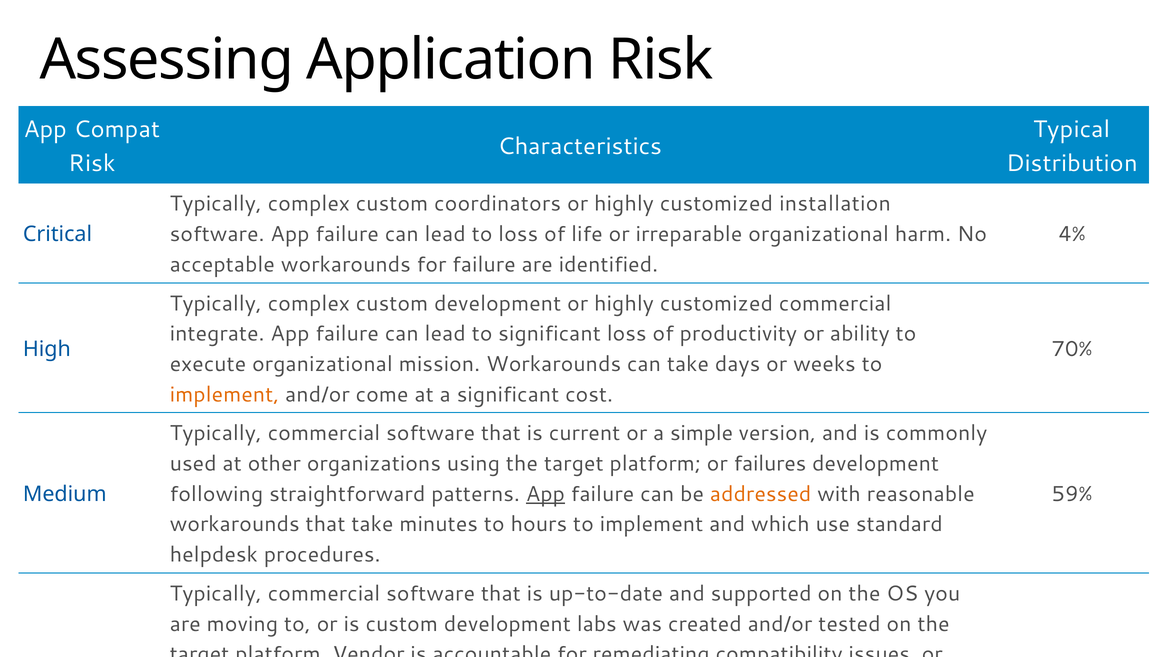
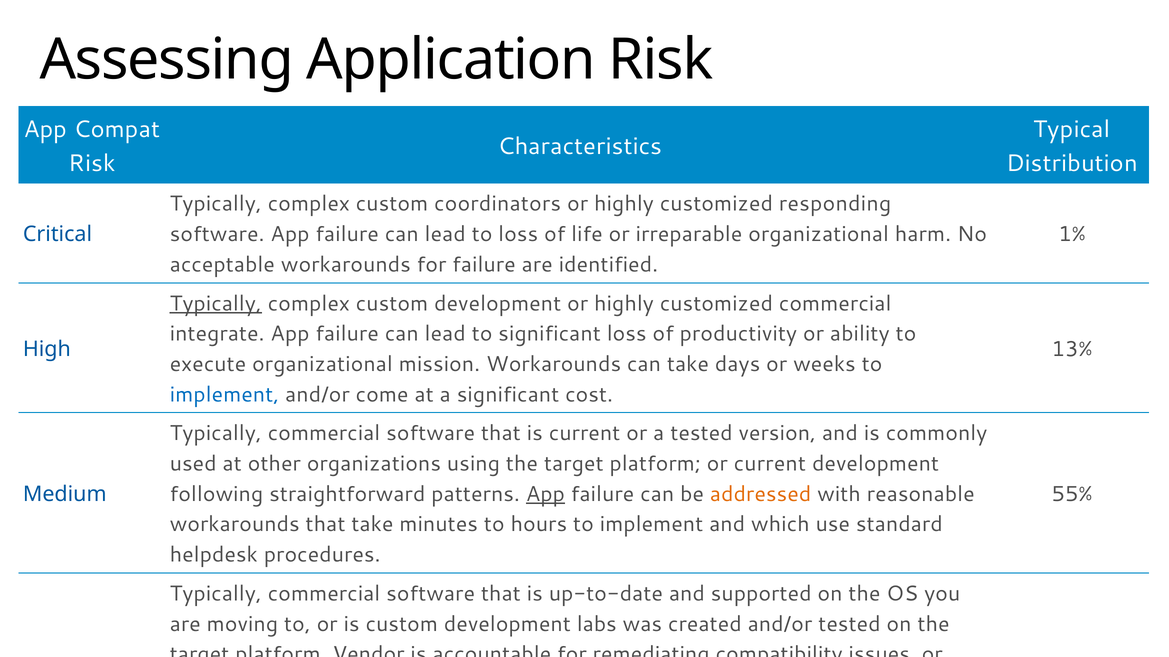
installation: installation -> responding (835, 204)
4%: 4% -> 1% (1072, 234)
Typically underline: none -> present (216, 304)
70%: 70% -> 13% (1072, 349)
implement colour: orange -> blue (224, 395)
a simple: simple -> tested (701, 434)
or failures: failures -> current (770, 464)
59%: 59% -> 55% (1072, 494)
